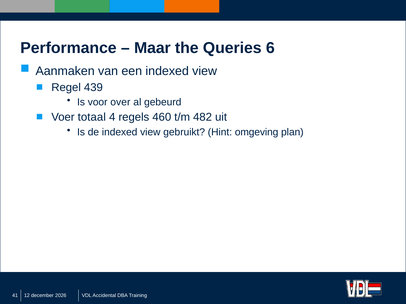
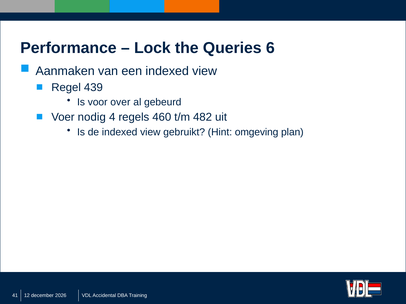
Maar: Maar -> Lock (152, 48)
totaal: totaal -> nodig (92, 117)
